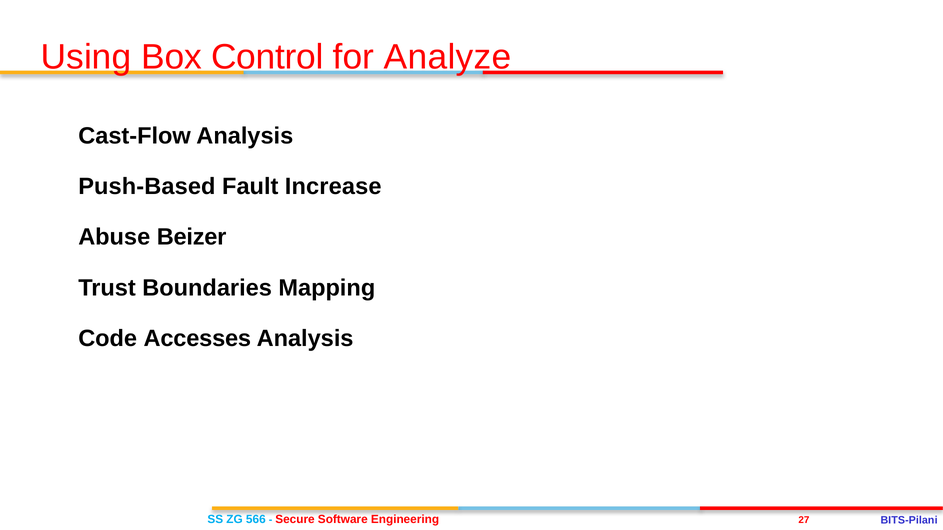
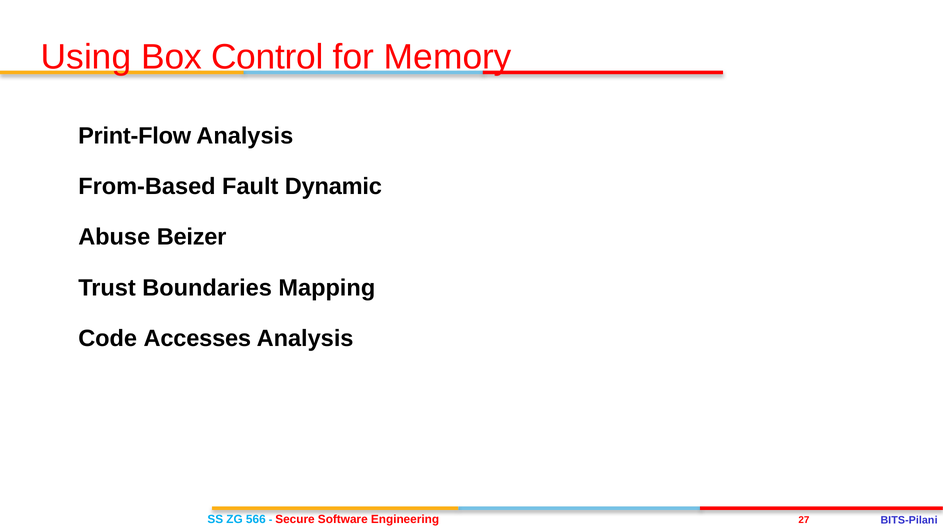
Analyze: Analyze -> Memory (448, 57)
Cast-Flow: Cast-Flow -> Print-Flow (135, 136)
Push-Based: Push-Based -> From-Based (147, 187)
Increase: Increase -> Dynamic (333, 187)
